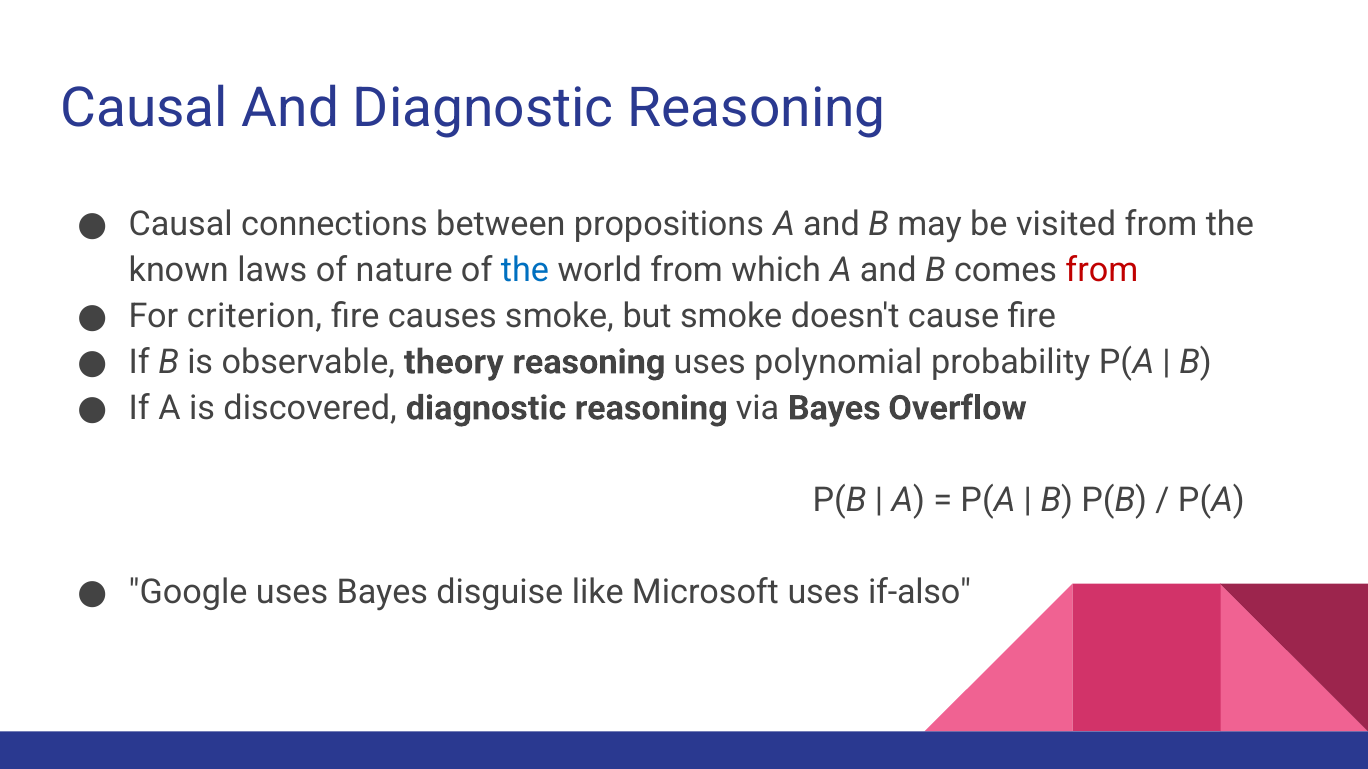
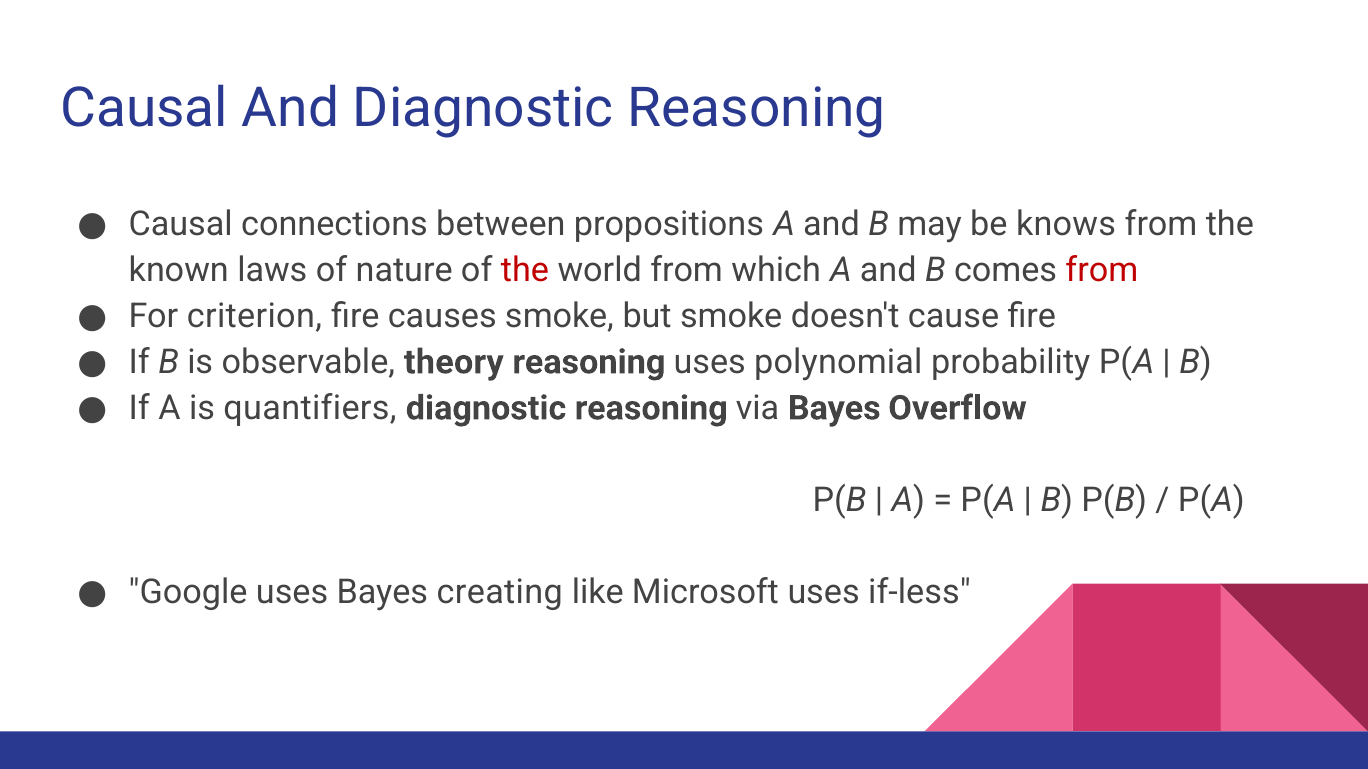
visited: visited -> knows (1066, 224)
the colour: blue -> red (525, 270)
discovered: discovered -> quantifiers (310, 408)
disguise: disguise -> creating (500, 593)
if-also: if-also -> if-less (919, 593)
